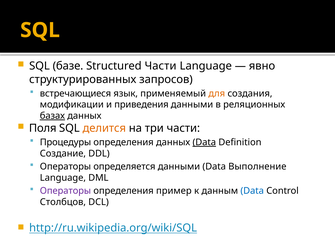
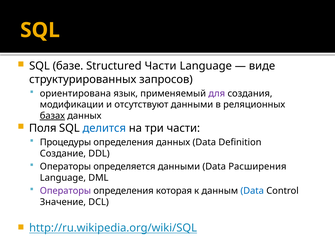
явно: явно -> виде (262, 66)
встречающиеся: встречающиеся -> ориентирована (75, 93)
для colour: orange -> purple (217, 93)
приведения: приведения -> отсутствуют (141, 104)
делится colour: orange -> blue (104, 128)
Data underline: present -> none (204, 142)
Выполнение: Выполнение -> Расширения (257, 166)
пример: пример -> которая (174, 190)
Столбцов: Столбцов -> Значение (63, 202)
